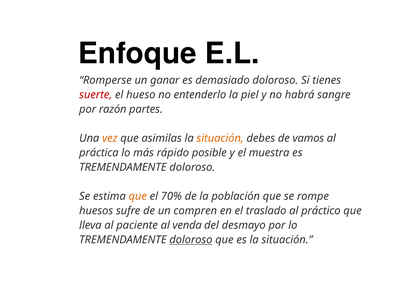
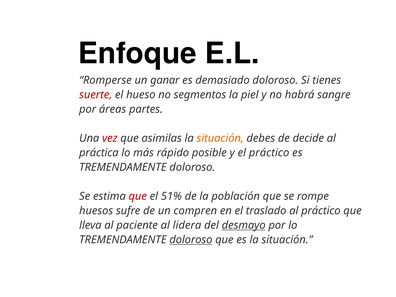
entenderlo: entenderlo -> segmentos (200, 95)
razón: razón -> áreas (113, 109)
vez colour: orange -> red (110, 138)
vamos: vamos -> decide (308, 138)
el muestra: muestra -> práctico (269, 153)
que colour: orange -> red (138, 196)
70%: 70% -> 51% (171, 196)
venda: venda -> lidera (187, 225)
desmayo underline: none -> present (244, 225)
